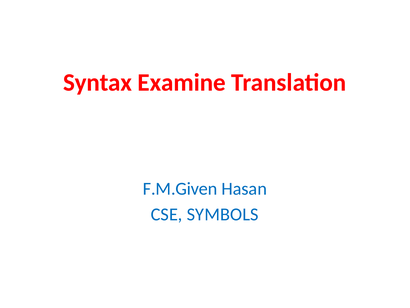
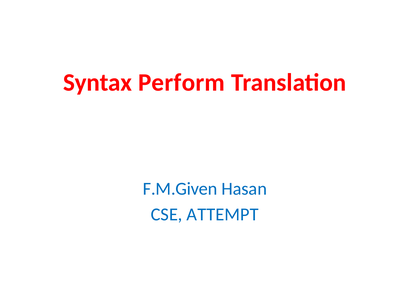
Examine: Examine -> Perform (181, 83)
SYMBOLS: SYMBOLS -> ATTEMPT (223, 214)
